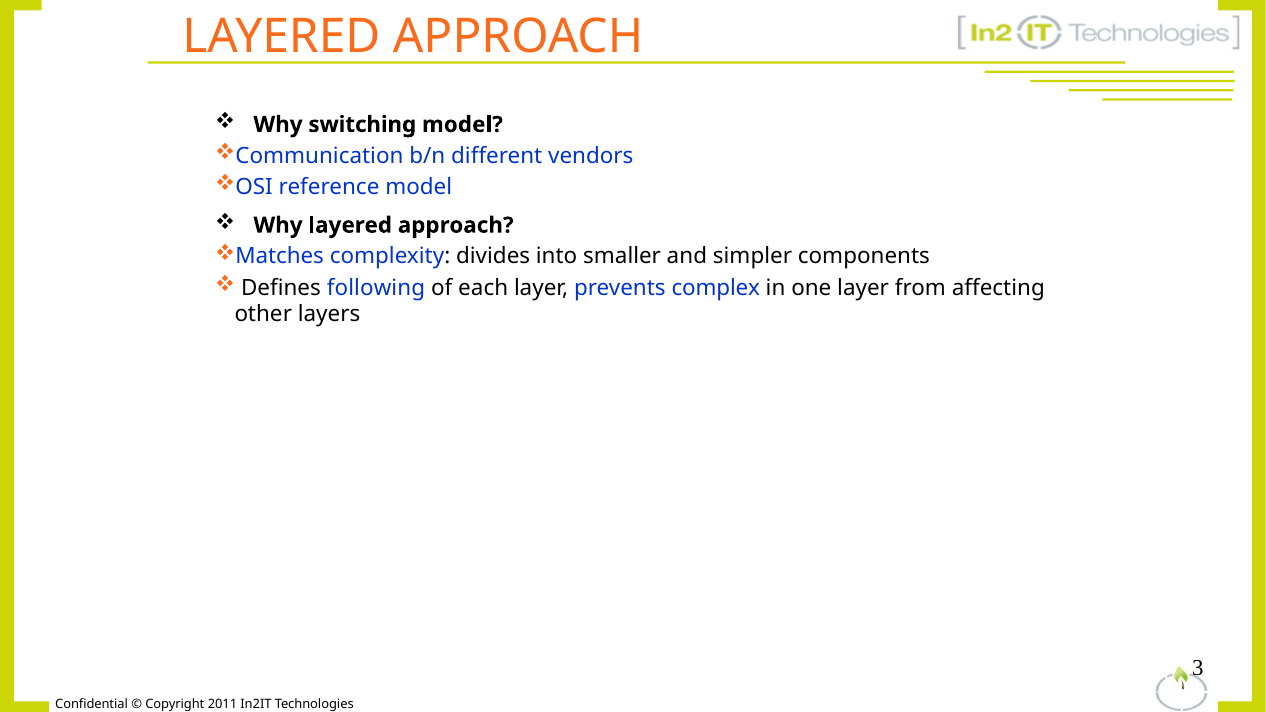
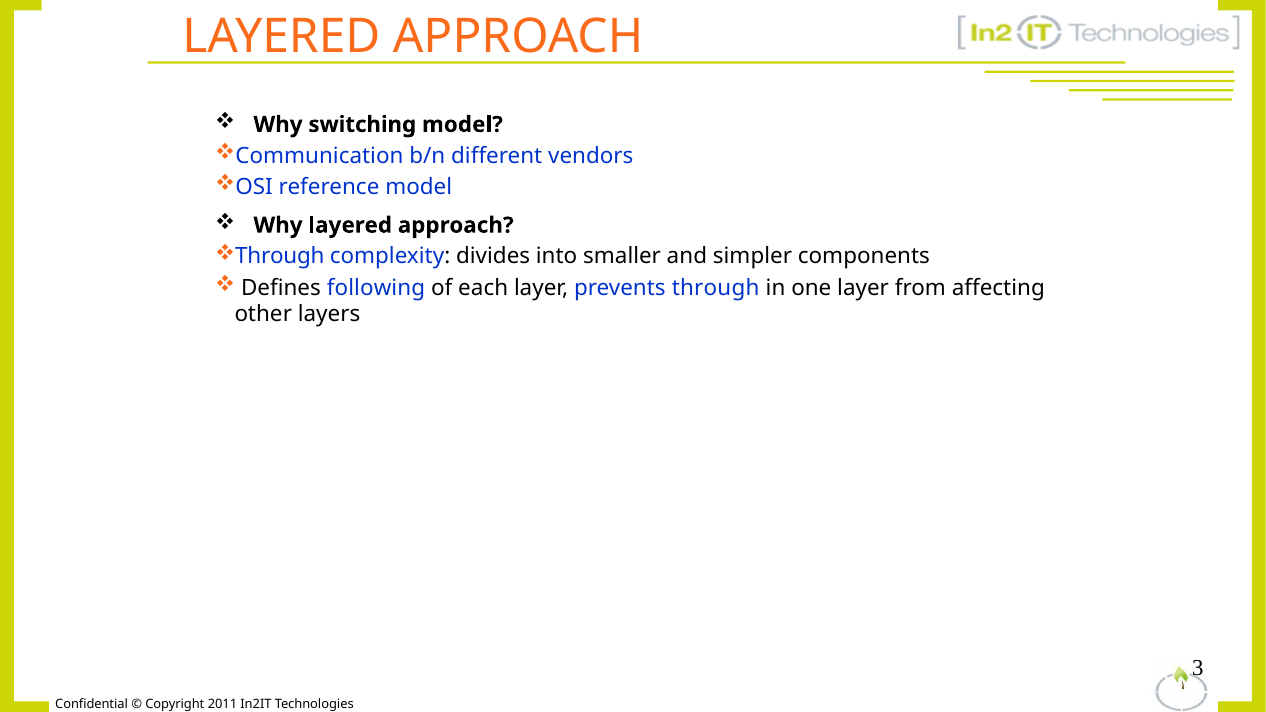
Matches: Matches -> Through (280, 257)
prevents complex: complex -> through (716, 288)
